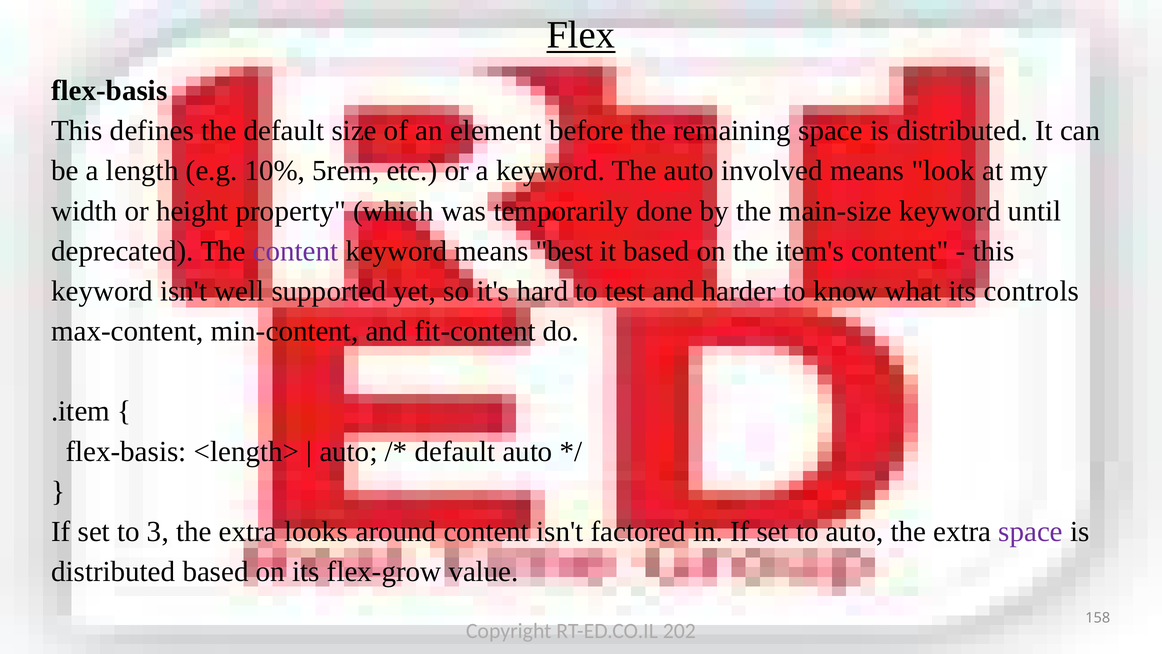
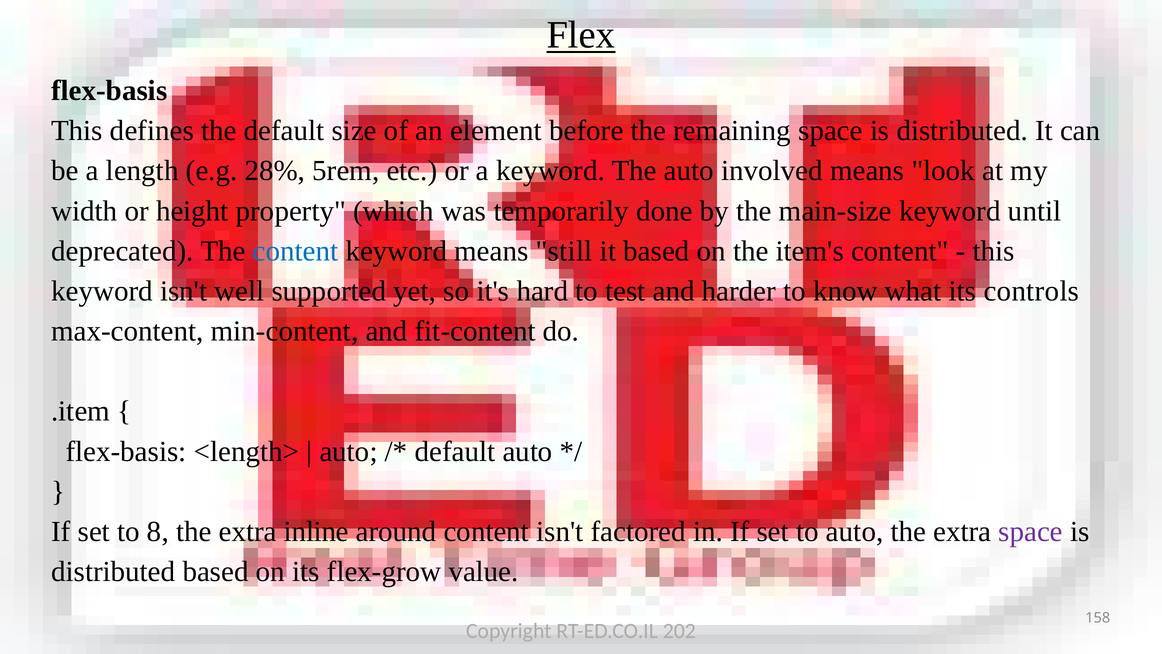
10%: 10% -> 28% (275, 171)
content colour: purple -> blue (296, 251)
best: best -> still (564, 251)
3: 3 -> 8 (158, 531)
looks: looks -> inline (316, 531)
